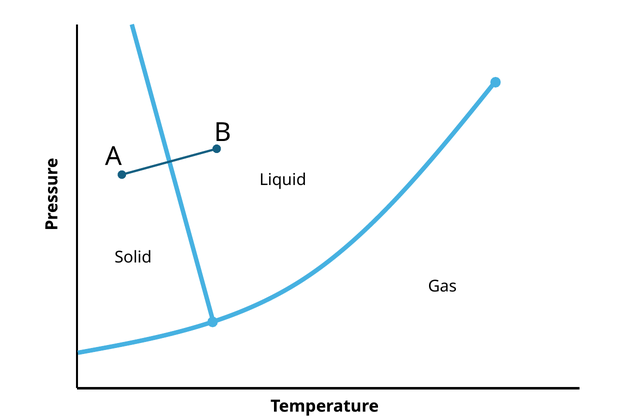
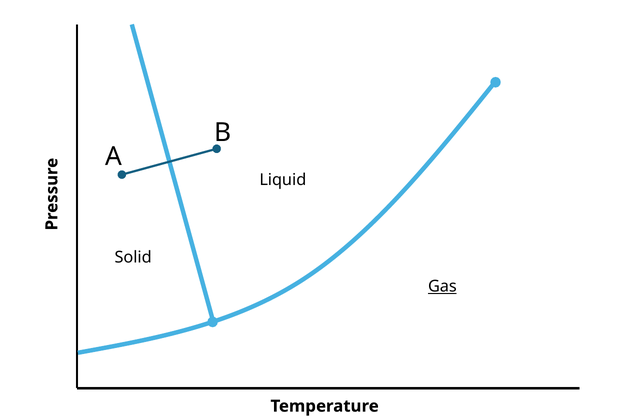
Gas underline: none -> present (442, 287)
